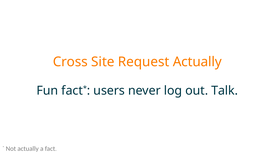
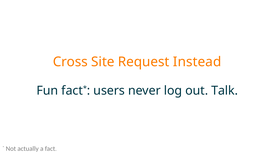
Request Actually: Actually -> Instead (197, 62)
